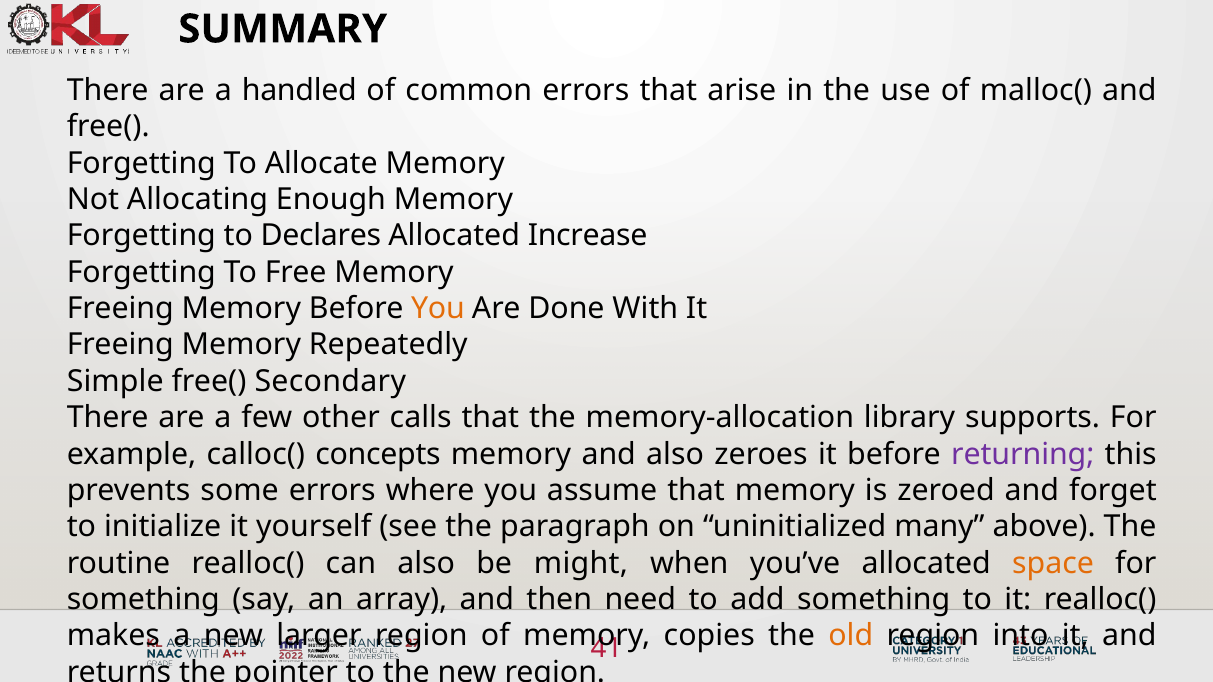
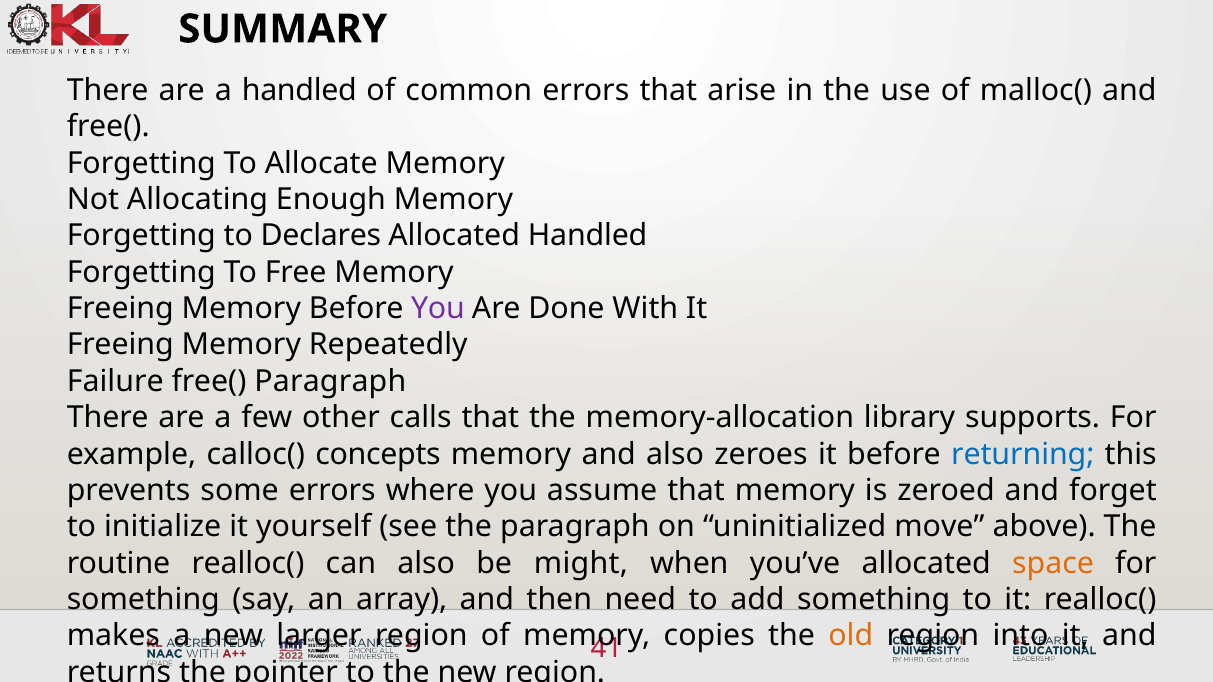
Allocated Increase: Increase -> Handled (588, 236)
You colour: orange -> purple (438, 309)
Simple: Simple -> Failure (115, 381)
free( Secondary: Secondary -> Paragraph (330, 381)
returning colour: purple -> blue (1023, 454)
many: many -> move (939, 527)
